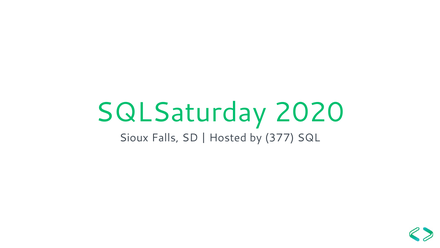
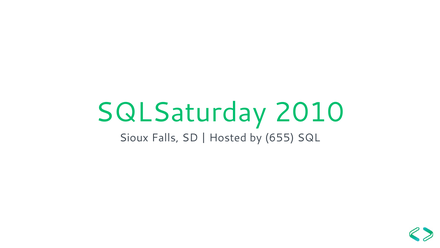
2020: 2020 -> 2010 (309, 112)
377: 377 -> 655 (280, 137)
